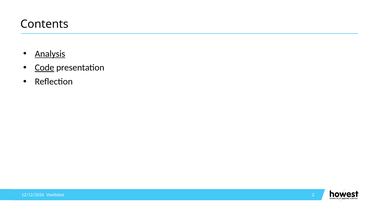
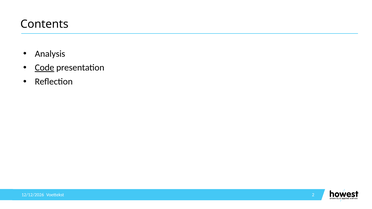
Analysis underline: present -> none (50, 54)
